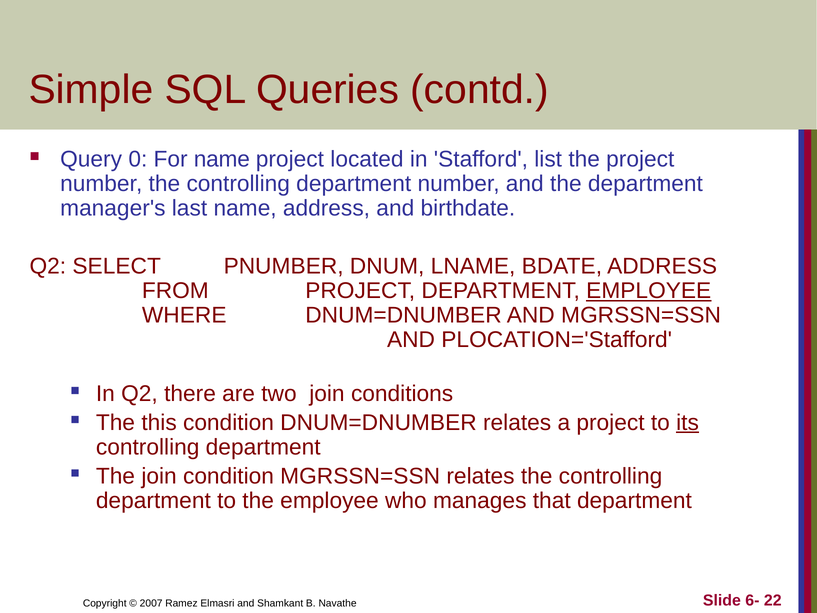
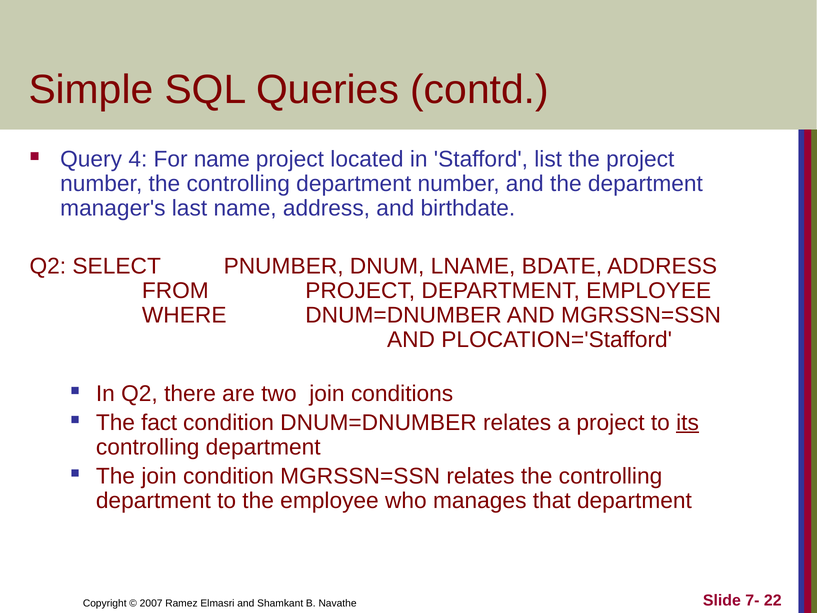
0: 0 -> 4 (138, 159)
EMPLOYEE underline: present -> none (649, 291)
this: this -> fact (159, 422)
6-: 6- -> 7- (752, 600)
